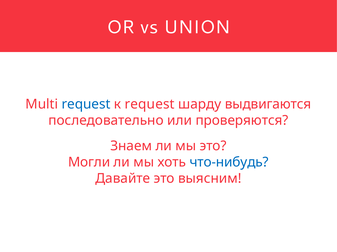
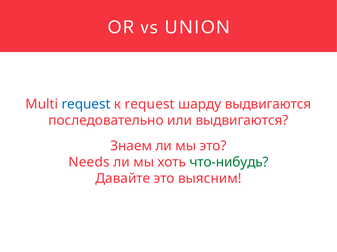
или проверяются: проверяются -> выдвигаются (242, 121)
Могли: Могли -> Needs (89, 163)
что-нибудь colour: blue -> green (229, 163)
